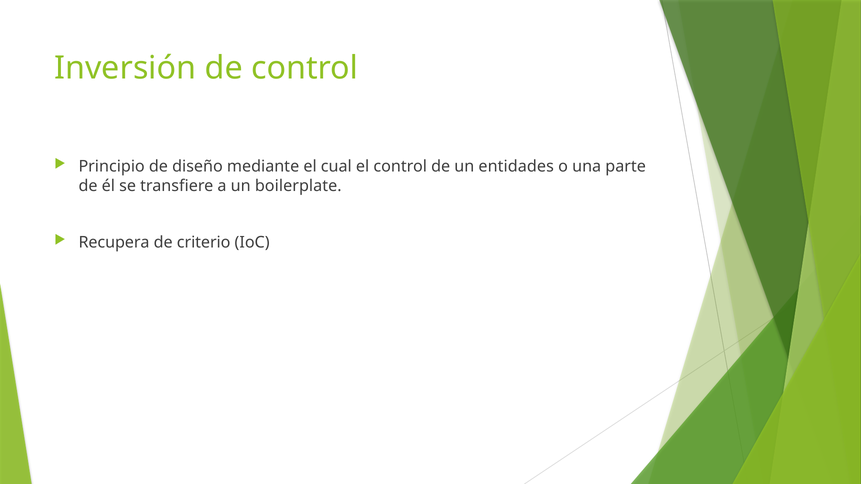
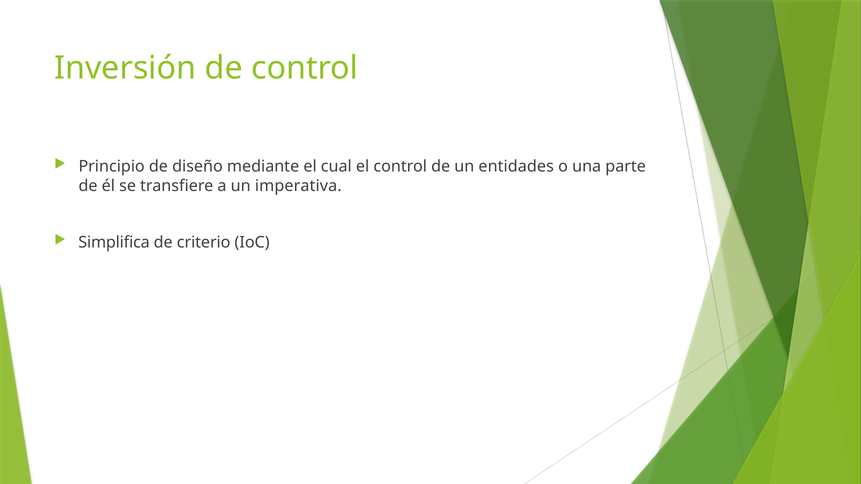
boilerplate: boilerplate -> imperativa (298, 186)
Recupera: Recupera -> Simplifica (114, 243)
